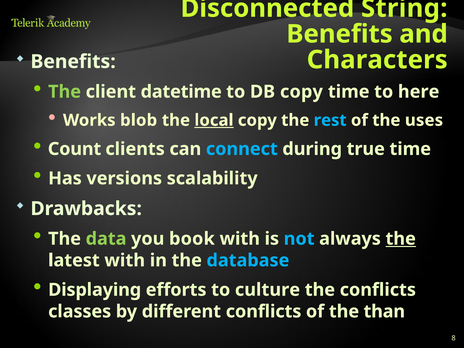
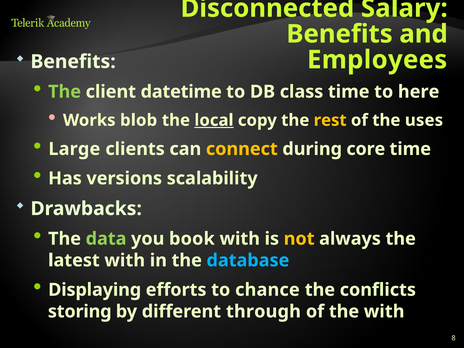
String: String -> Salary (404, 8)
Characters: Characters -> Employees (377, 60)
DB copy: copy -> class (302, 92)
rest colour: light blue -> yellow (330, 120)
Count: Count -> Large (74, 149)
connect colour: light blue -> yellow (242, 149)
true: true -> core (366, 149)
not colour: light blue -> yellow (299, 239)
the underline: present -> none (401, 239)
culture: culture -> chance (267, 290)
classes: classes -> storing (80, 311)
different conflicts: conflicts -> through (263, 311)
the than: than -> with (384, 311)
